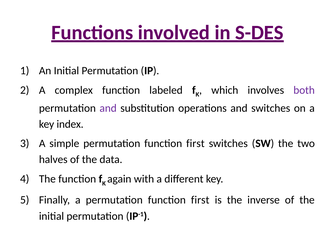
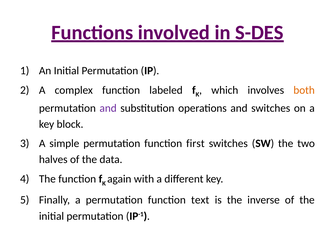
both colour: purple -> orange (304, 90)
index: index -> block (70, 124)
a permutation function first: first -> text (200, 199)
